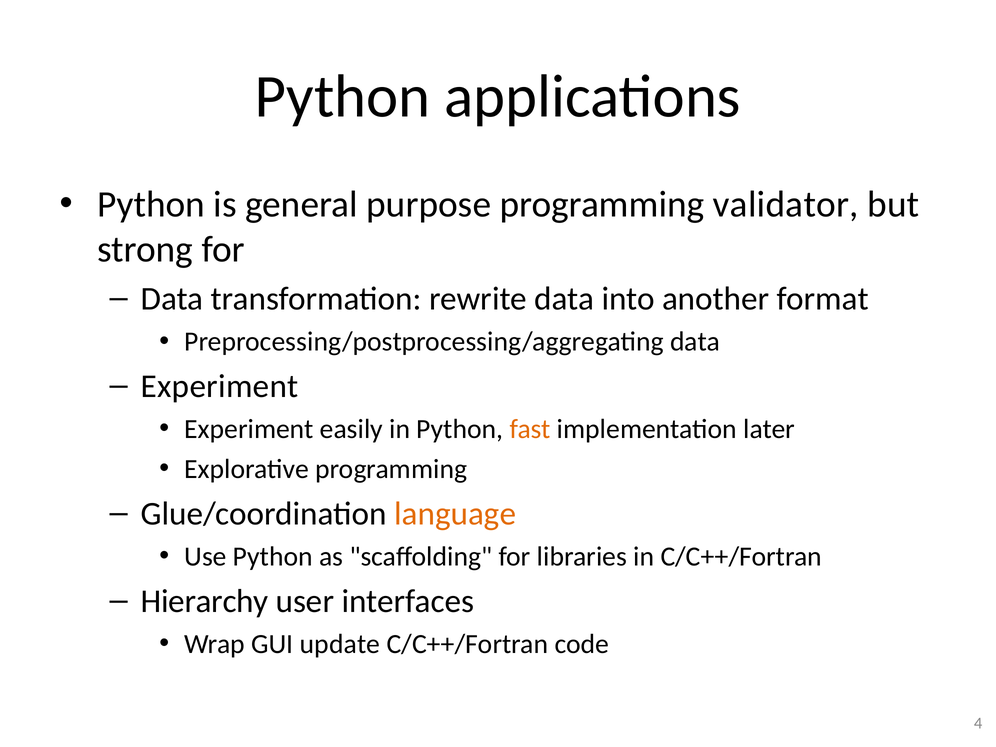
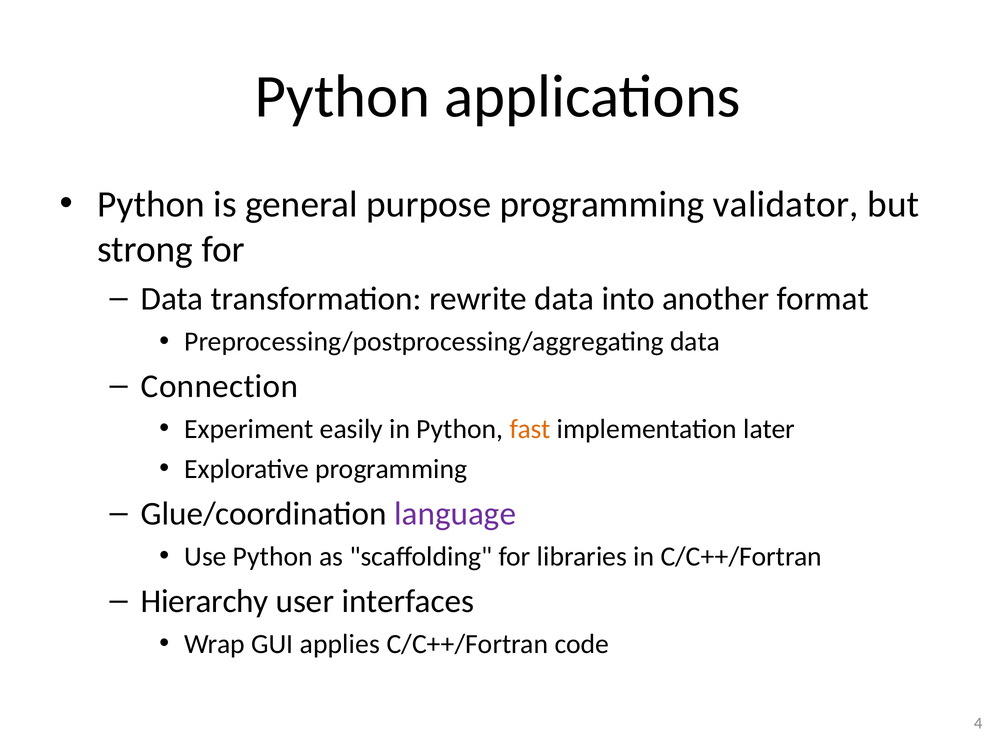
Experiment: Experiment -> Connection (220, 386)
language colour: orange -> purple (455, 514)
update: update -> applies (340, 644)
